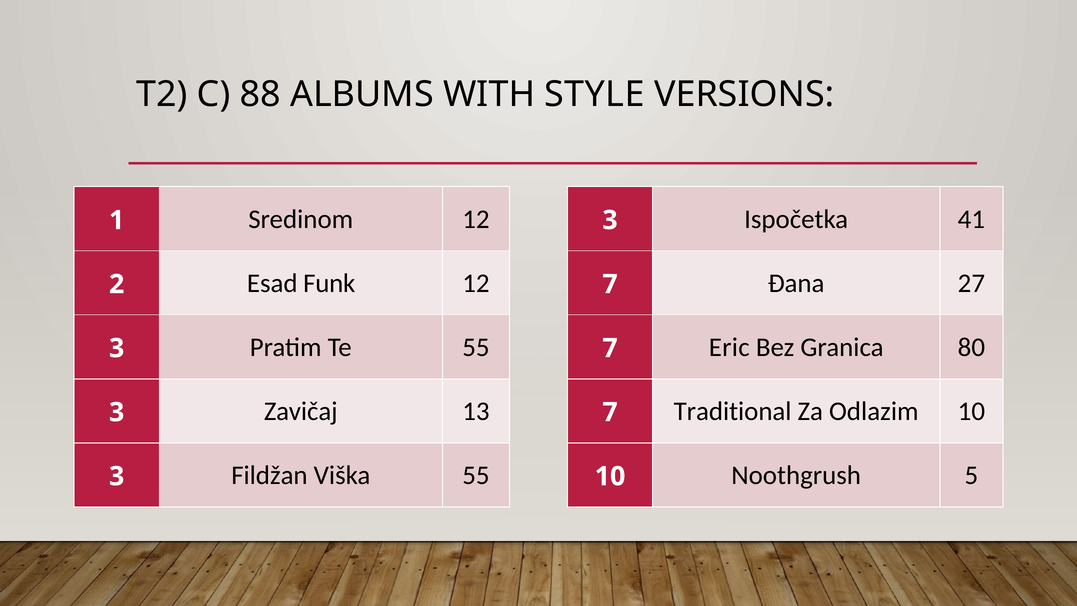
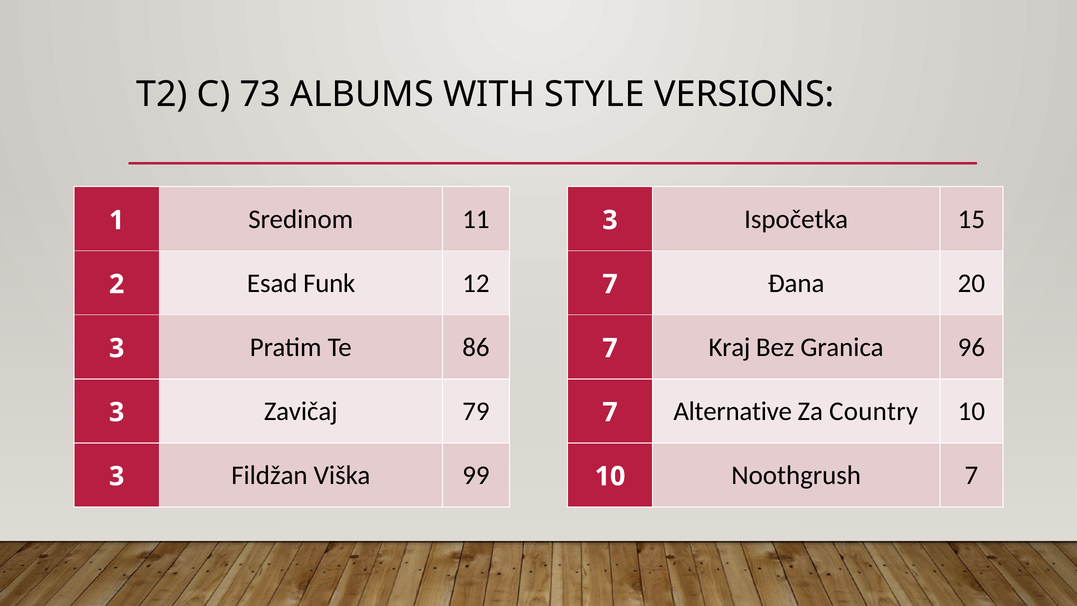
88: 88 -> 73 (260, 94)
Sredinom 12: 12 -> 11 (476, 219)
41: 41 -> 15 (971, 219)
27: 27 -> 20 (971, 283)
Te 55: 55 -> 86 (476, 347)
Eric: Eric -> Kraj (729, 347)
80: 80 -> 96 (971, 347)
13: 13 -> 79 (476, 411)
Traditional: Traditional -> Alternative (733, 411)
Odlazim: Odlazim -> Country (874, 411)
Viška 55: 55 -> 99 (476, 475)
Noothgrush 5: 5 -> 7 (971, 475)
